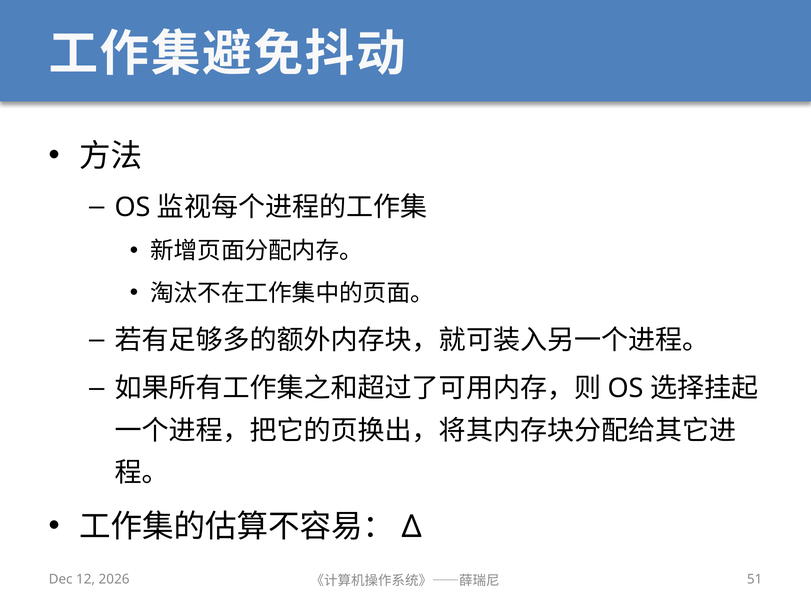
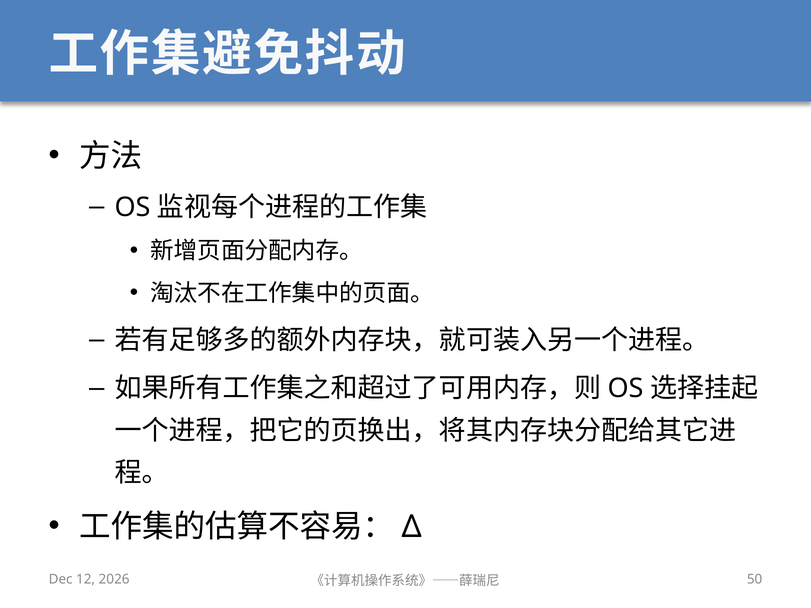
51: 51 -> 50 (755, 580)
